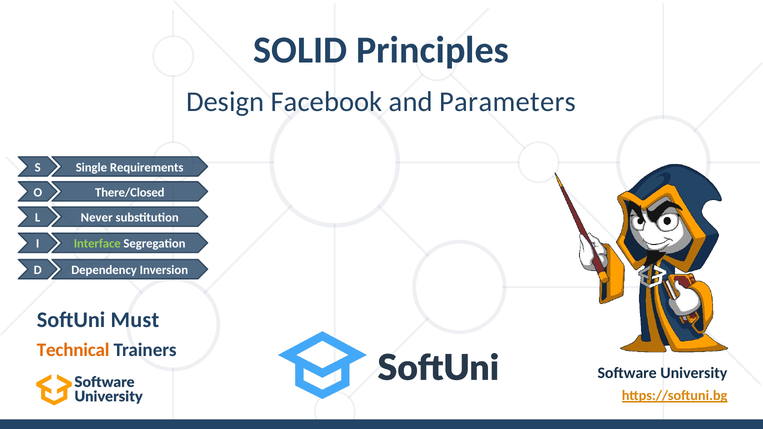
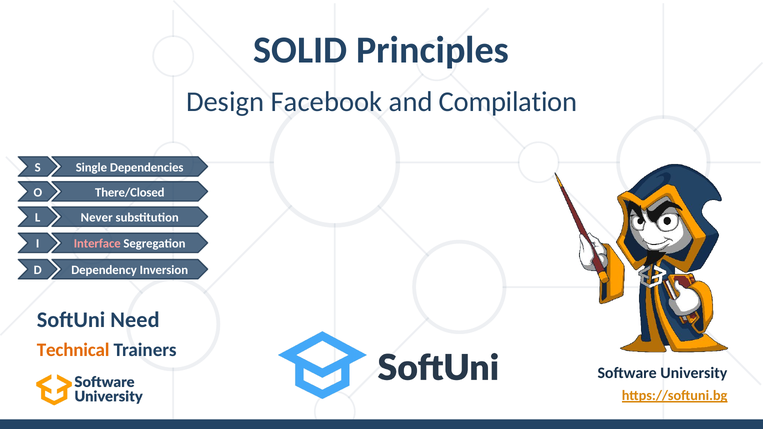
Parameters: Parameters -> Compilation (508, 102)
Requirements: Requirements -> Dependencies (147, 167)
Interface colour: light green -> pink (97, 244)
Must: Must -> Need (135, 320)
